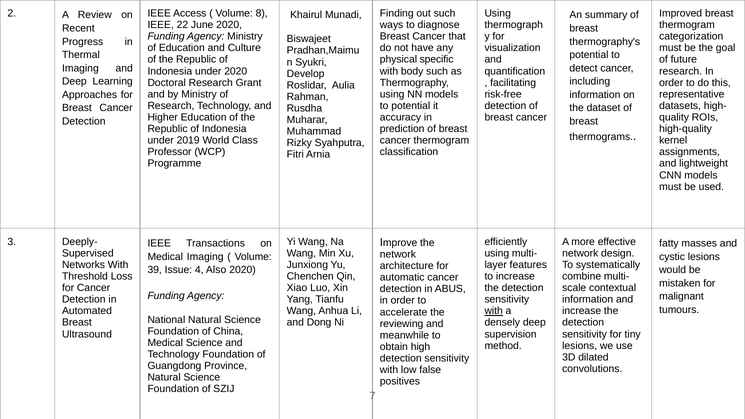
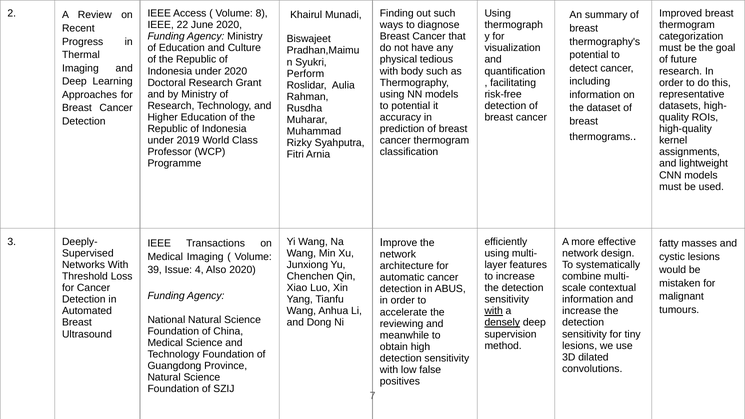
specific: specific -> tedious (436, 60)
Develop: Develop -> Perform (306, 74)
densely underline: none -> present (502, 323)
